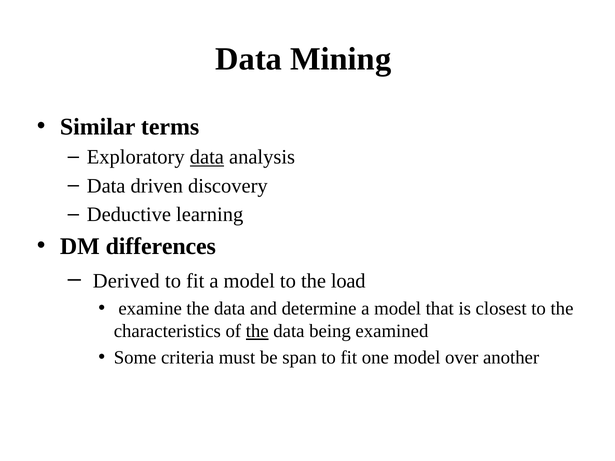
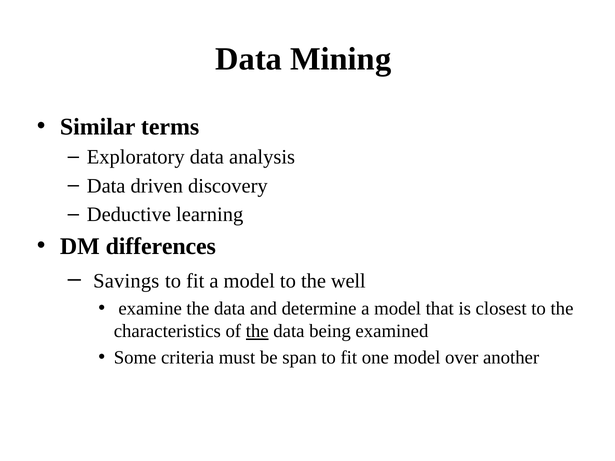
data underline: present -> none (207, 157)
Derived: Derived -> Savings (126, 281)
load: load -> well (348, 281)
